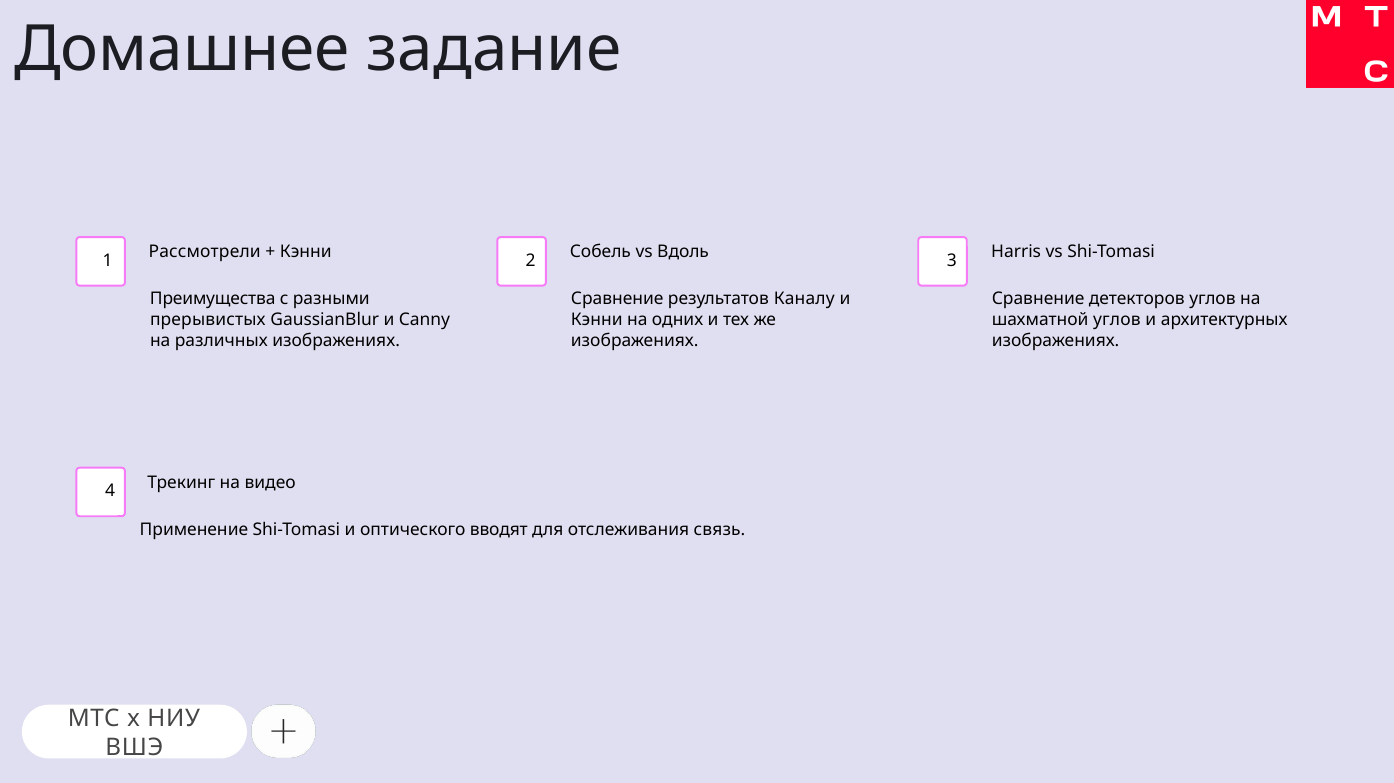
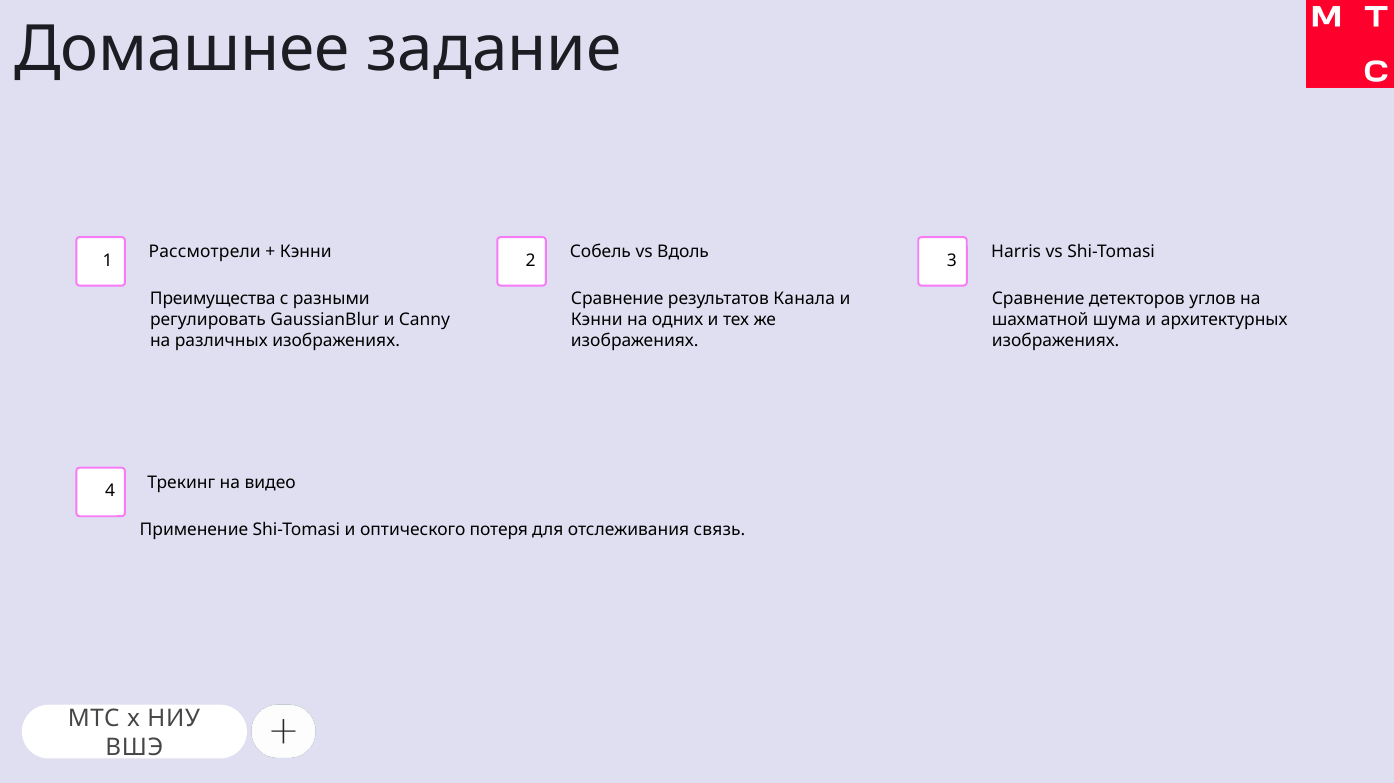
Каналу: Каналу -> Канала (804, 299)
прерывистых: прерывистых -> регулировать (208, 320)
шахматной углов: углов -> шума (1117, 320)
вводят: вводят -> потеря (499, 530)
